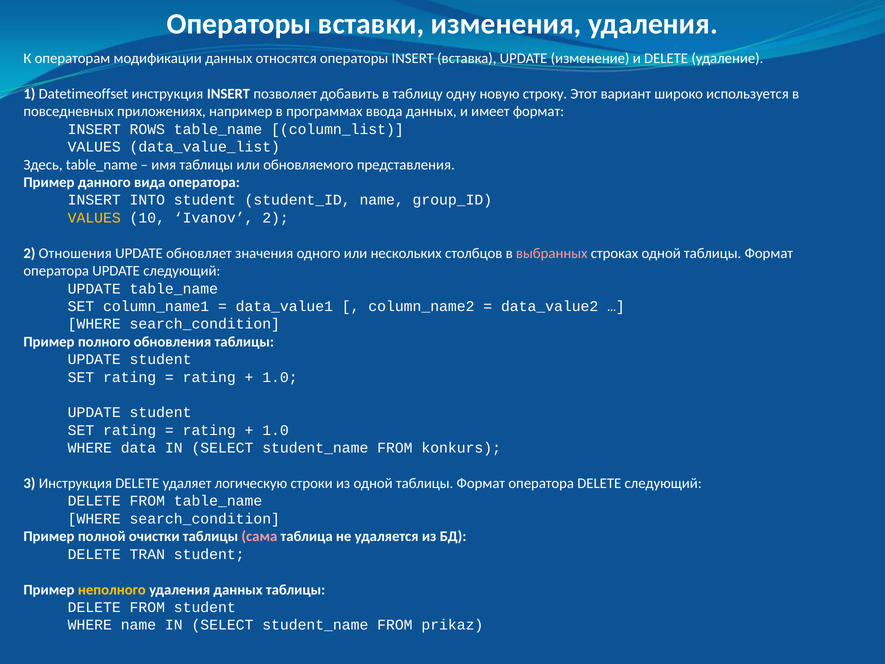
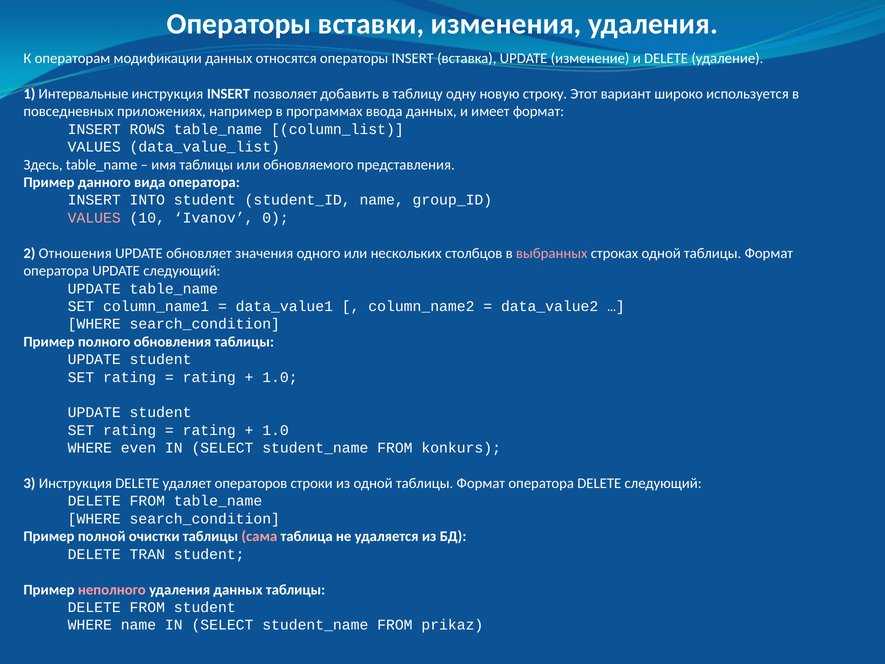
Datetimeoffset: Datetimeoffset -> Интервальные (84, 94)
VALUES colour: yellow -> pink (94, 218)
Ivanov 2: 2 -> 0 (276, 218)
data: data -> even (138, 448)
логическую: логическую -> операторов (251, 483)
неполного colour: yellow -> pink (112, 589)
